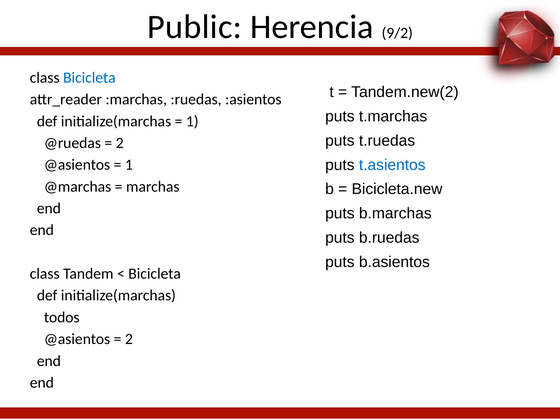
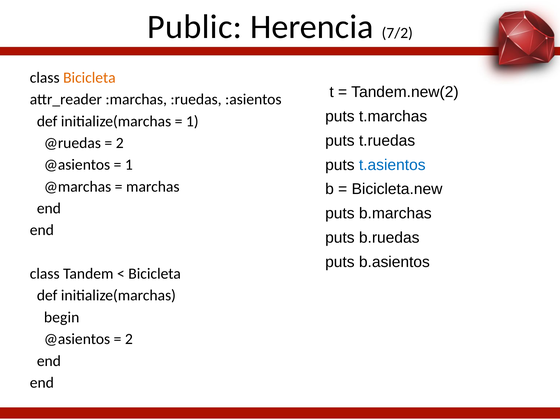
9/2: 9/2 -> 7/2 (397, 33)
Bicicleta colour: blue -> orange (89, 78)
todos: todos -> begin (62, 317)
